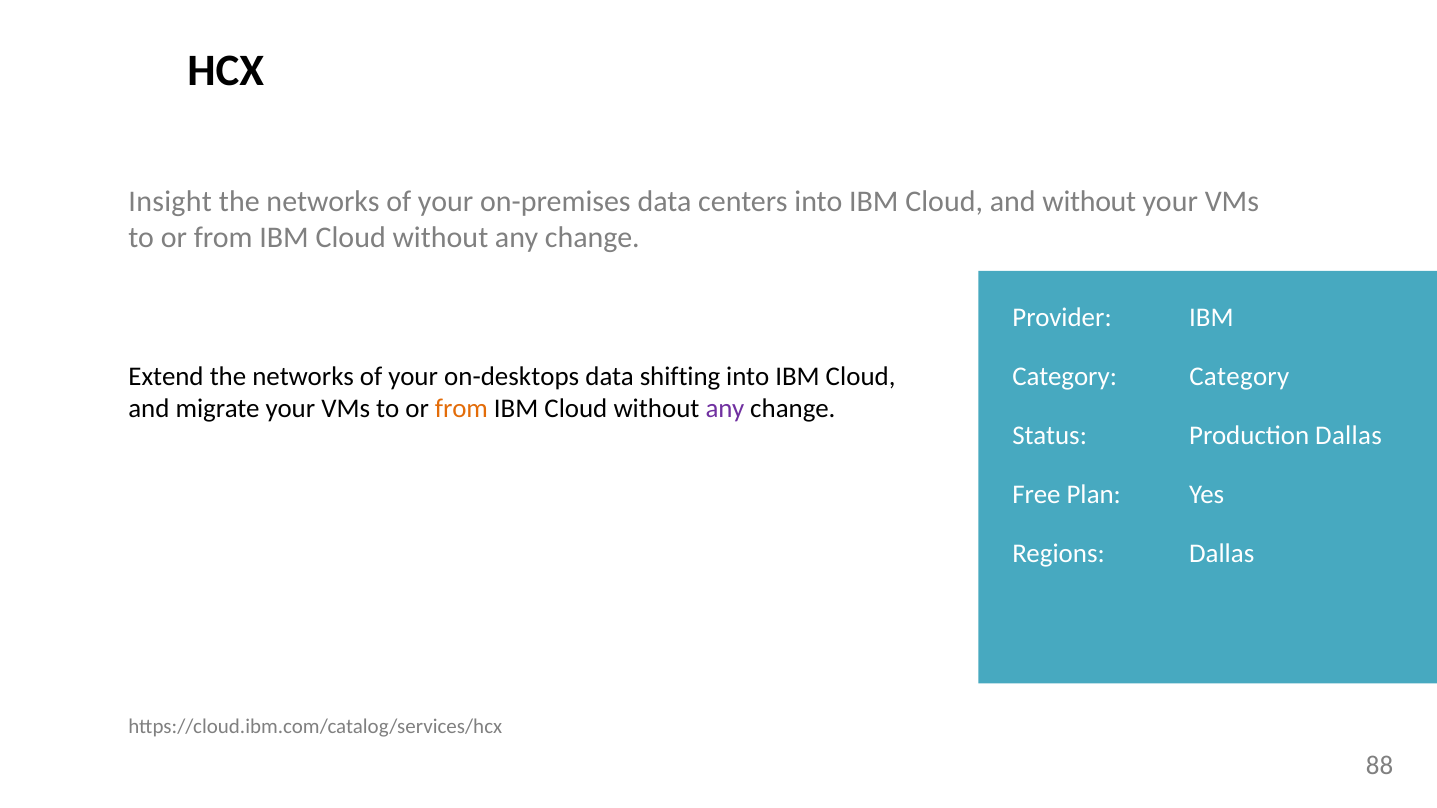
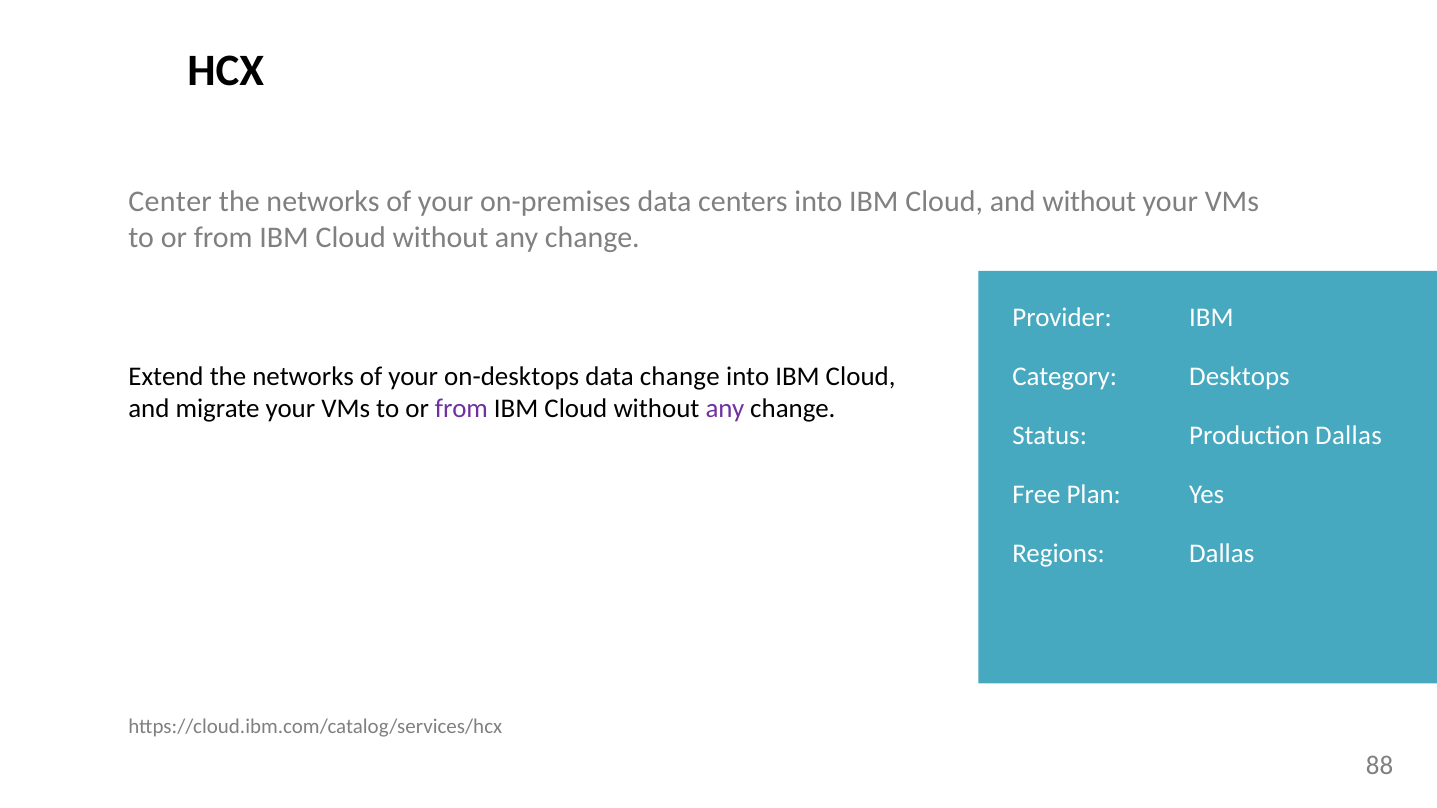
Insight: Insight -> Center (170, 202)
data shifting: shifting -> change (680, 377)
Category Category: Category -> Desktops (1239, 377)
from colour: orange -> purple (461, 409)
